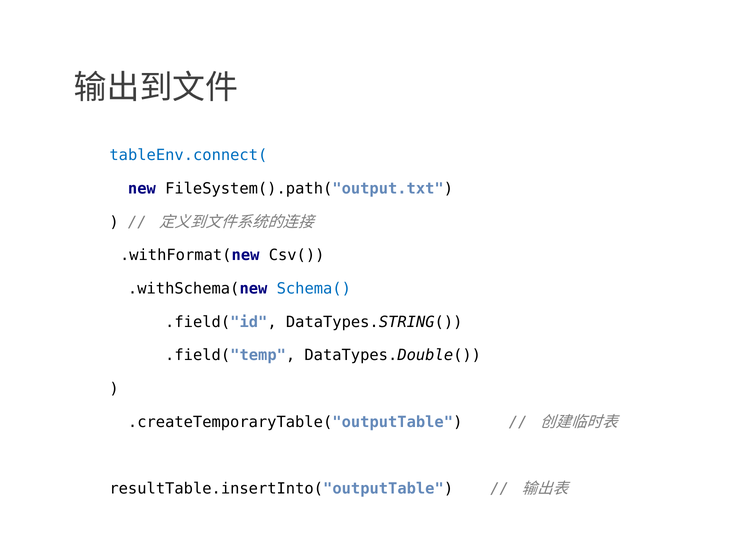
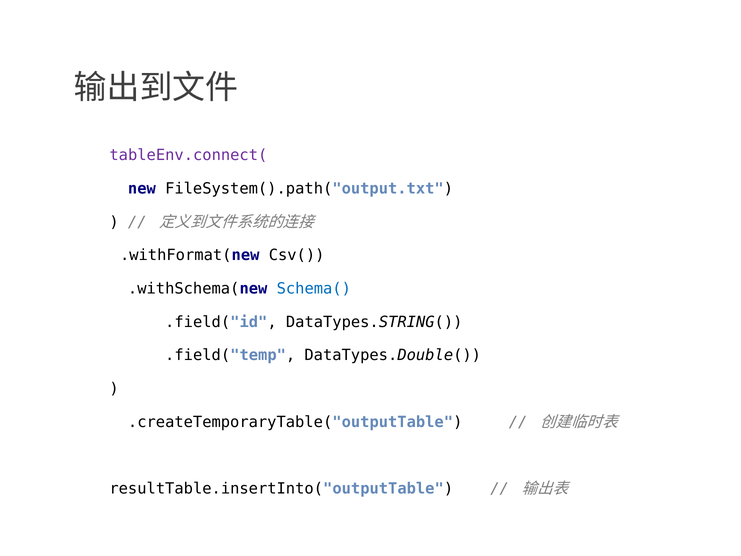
tableEnv.connect( colour: blue -> purple (188, 155)
